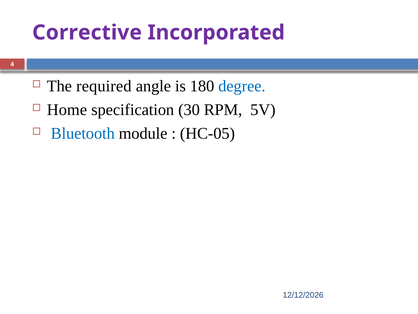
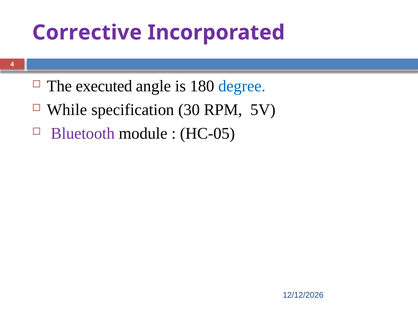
required: required -> executed (104, 86)
Home: Home -> While (67, 110)
Bluetooth colour: blue -> purple (83, 133)
